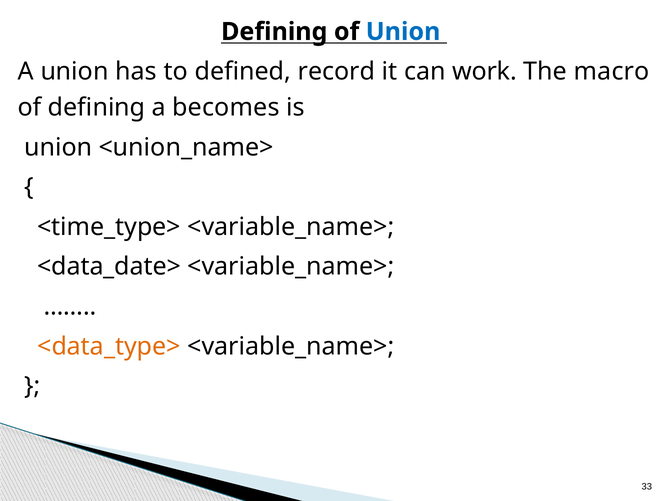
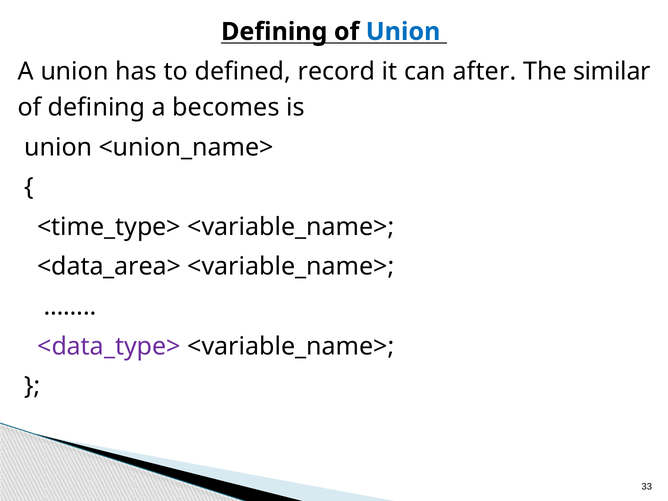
work: work -> after (484, 71)
macro: macro -> similar (612, 71)
<data_date>: <data_date> -> <data_area> (109, 267)
<data_type> colour: orange -> purple (109, 346)
